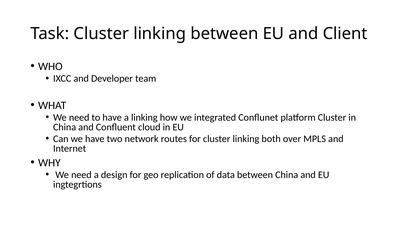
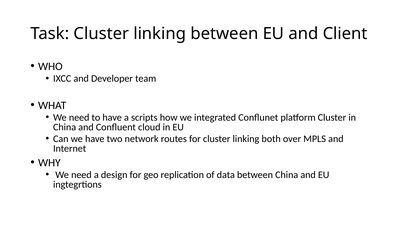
a linking: linking -> scripts (144, 118)
